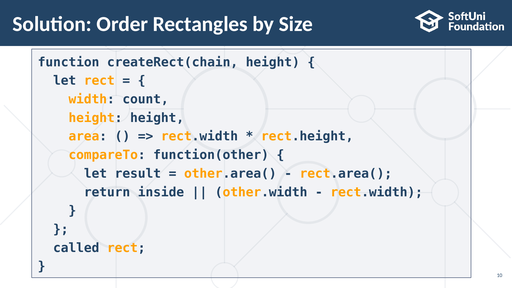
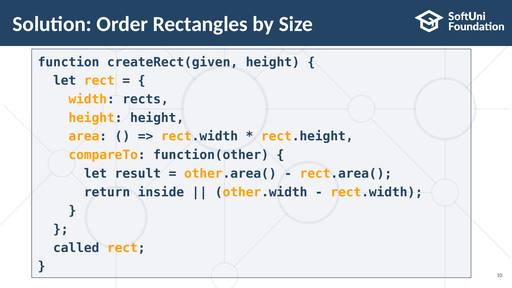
createRect(chain: createRect(chain -> createRect(given (173, 62)
count: count -> rects (146, 99)
